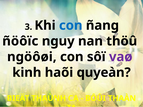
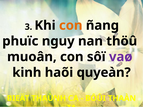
con colour: blue -> orange (71, 25)
ñöôïc: ñöôïc -> phuïc (20, 41)
ngöôøi: ngöôøi -> muoân (32, 57)
